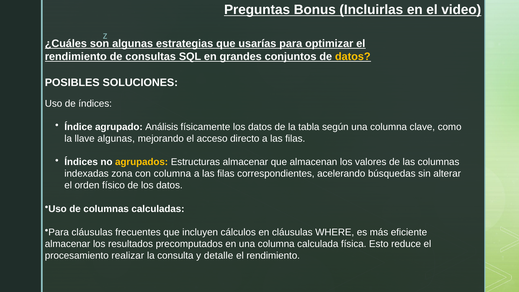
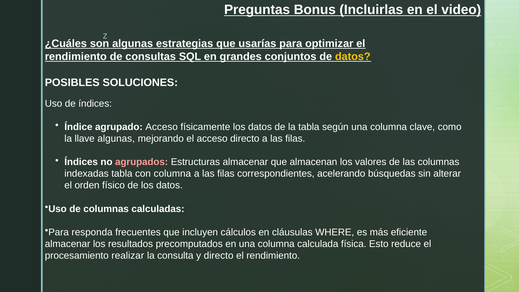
agrupado Análisis: Análisis -> Acceso (162, 127)
agrupados colour: yellow -> pink (142, 162)
indexadas zona: zona -> tabla (122, 174)
Para cláusulas: cláusulas -> responda (92, 232)
y detalle: detalle -> directo (219, 255)
